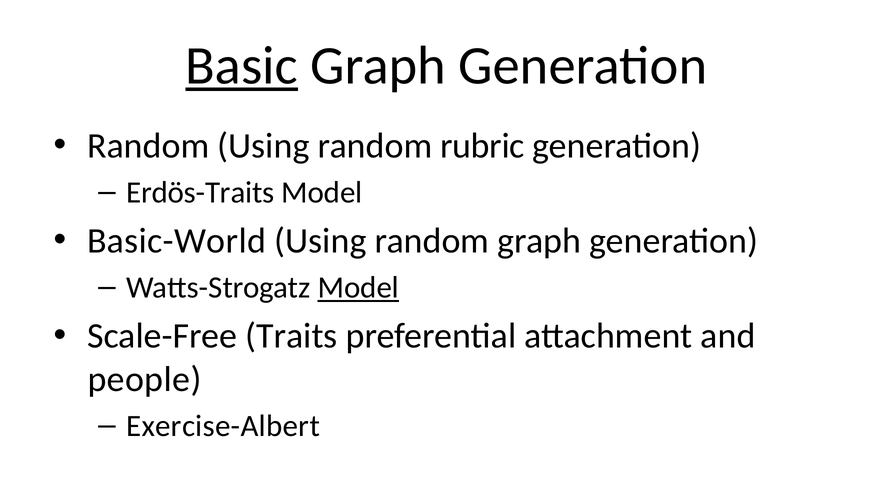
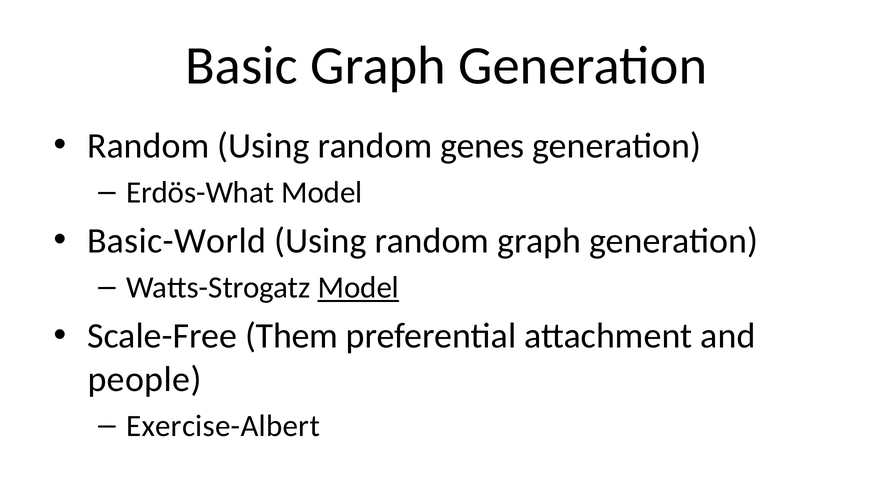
Basic underline: present -> none (242, 66)
rubric: rubric -> genes (482, 146)
Erdös-Traits: Erdös-Traits -> Erdös-What (200, 193)
Traits: Traits -> Them (292, 336)
